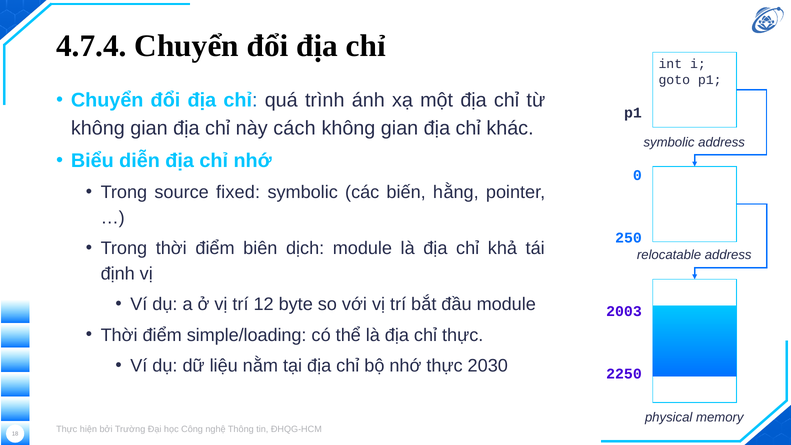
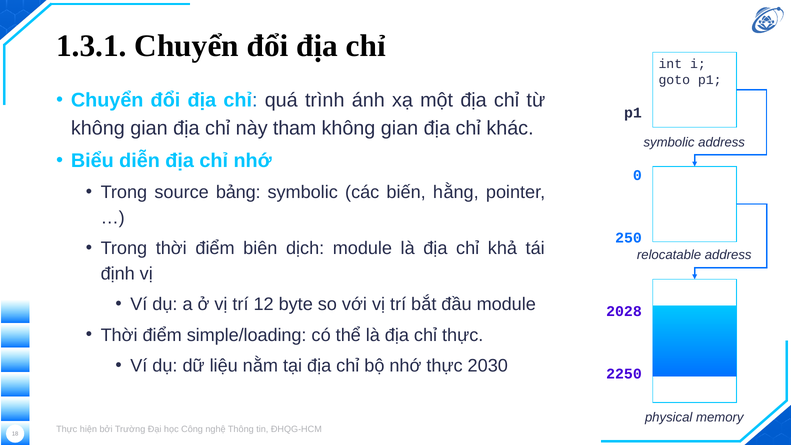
4.7.4: 4.7.4 -> 1.3.1 (91, 46)
cách: cách -> tham (295, 128)
fixed: fixed -> bảng (238, 192)
2003: 2003 -> 2028 (624, 311)
